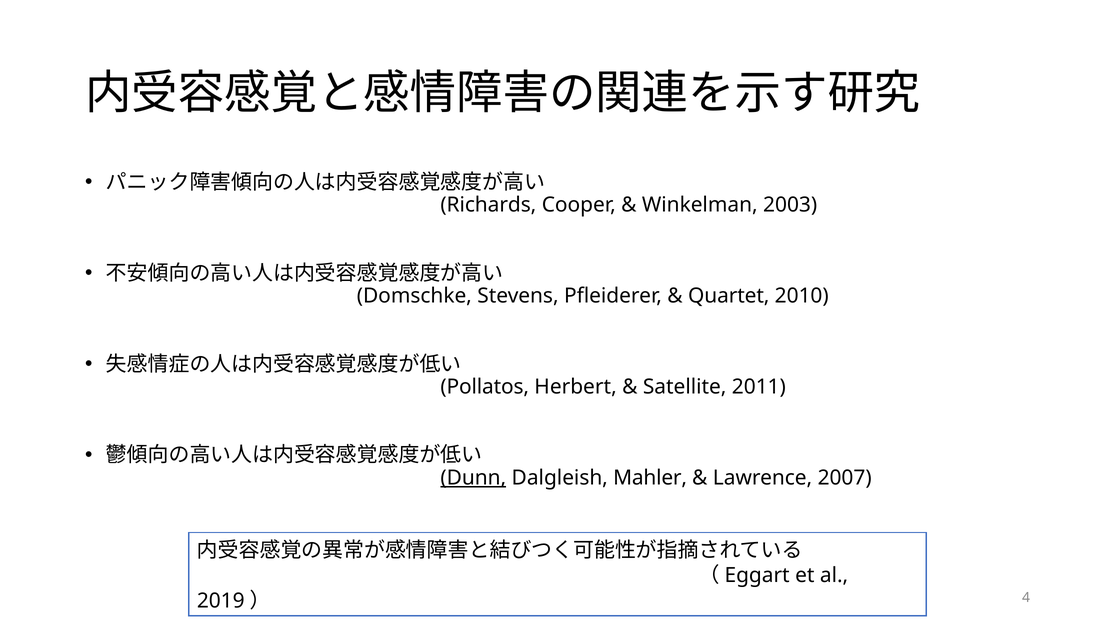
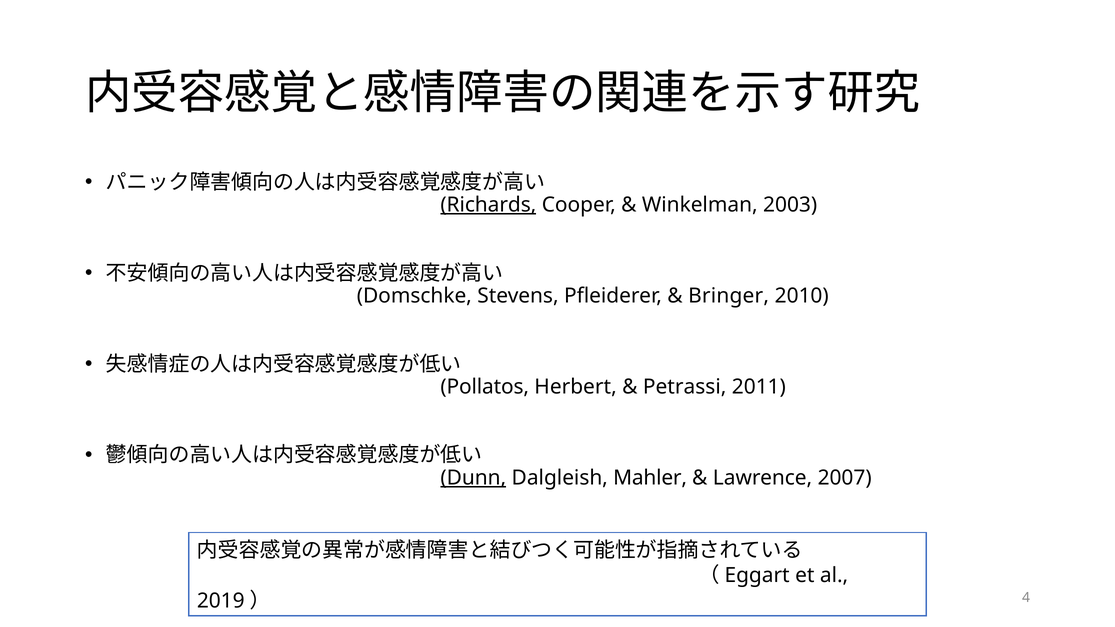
Richards underline: none -> present (488, 205)
Quartet: Quartet -> Bringer (729, 296)
Satellite: Satellite -> Petrassi (685, 387)
